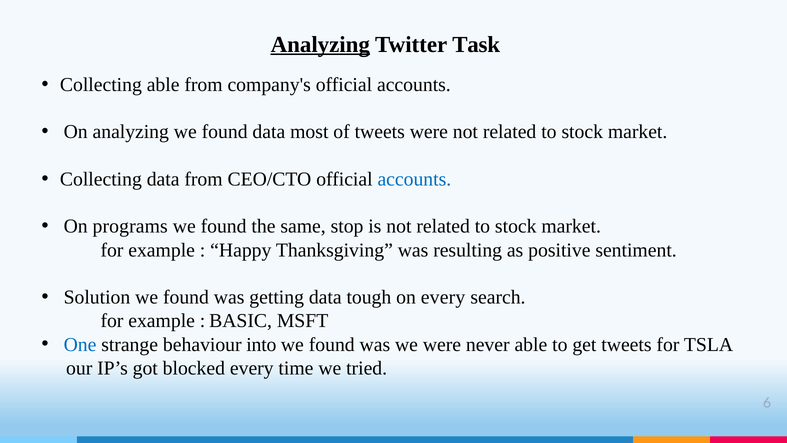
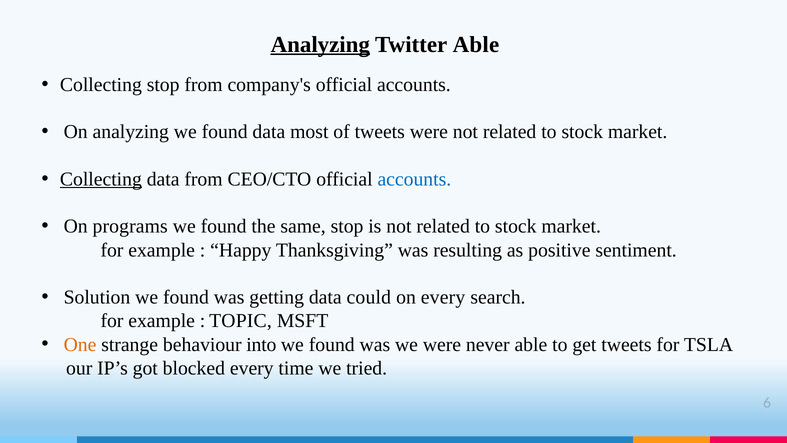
Twitter Task: Task -> Able (476, 44)
Collecting able: able -> stop (163, 85)
Collecting underline: none -> present (101, 179)
tough: tough -> could (369, 297)
BASIC: BASIC -> TOPIC (240, 321)
One colour: blue -> orange (80, 344)
